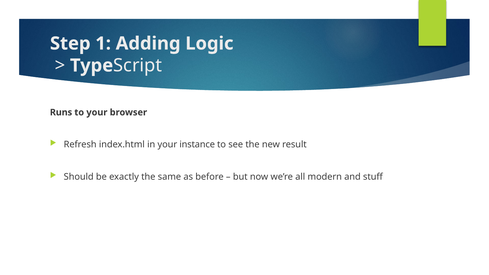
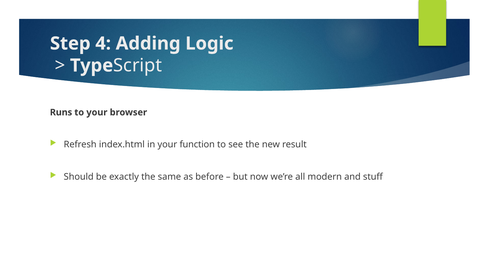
1: 1 -> 4 (103, 44)
instance: instance -> function (197, 145)
